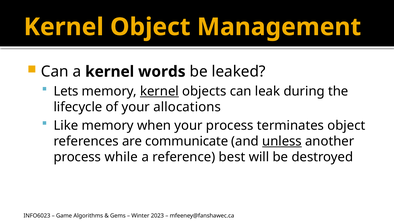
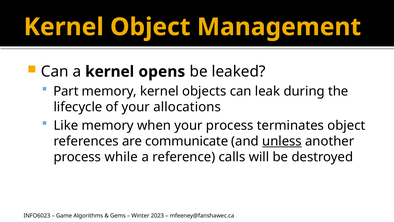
words: words -> opens (162, 72)
Lets: Lets -> Part (66, 91)
kernel underline: present -> none (159, 91)
best: best -> calls (232, 157)
